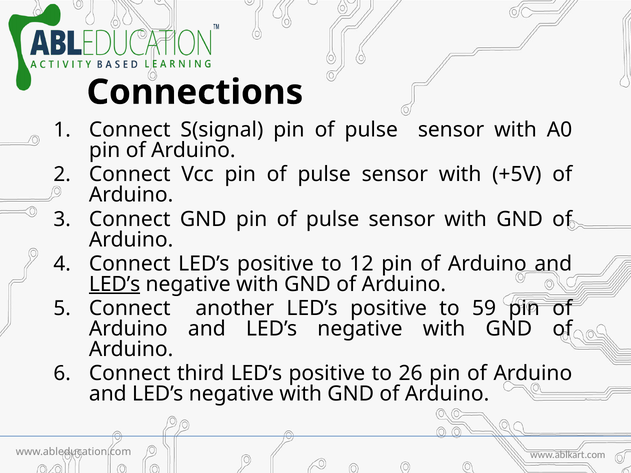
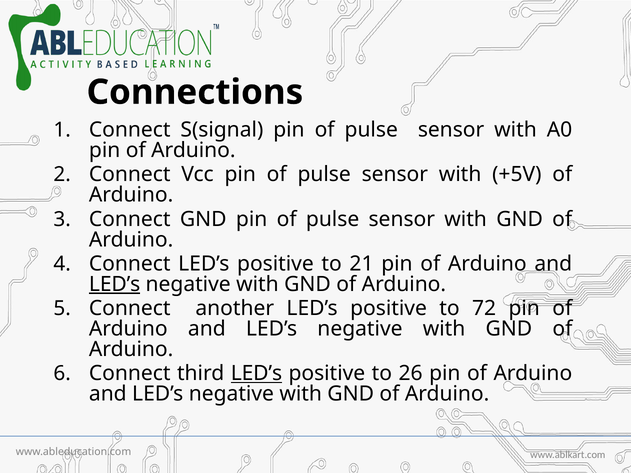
12: 12 -> 21 (362, 264)
59: 59 -> 72 (484, 309)
LED’s underline: none -> present (256, 374)
